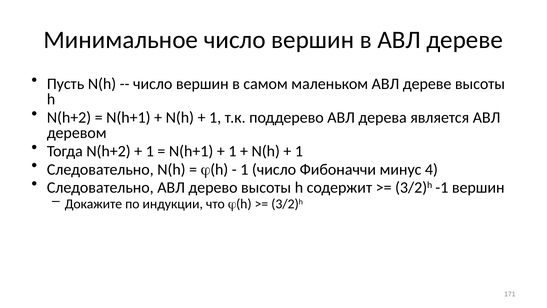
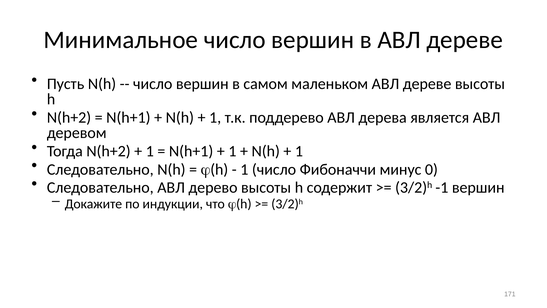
4: 4 -> 0 (431, 169)
